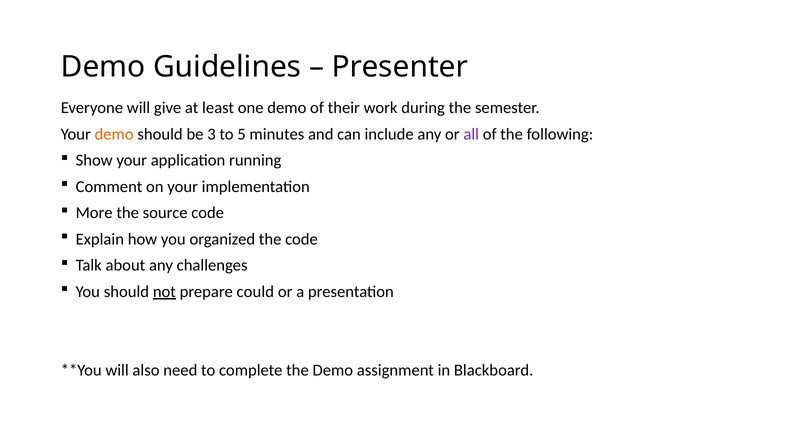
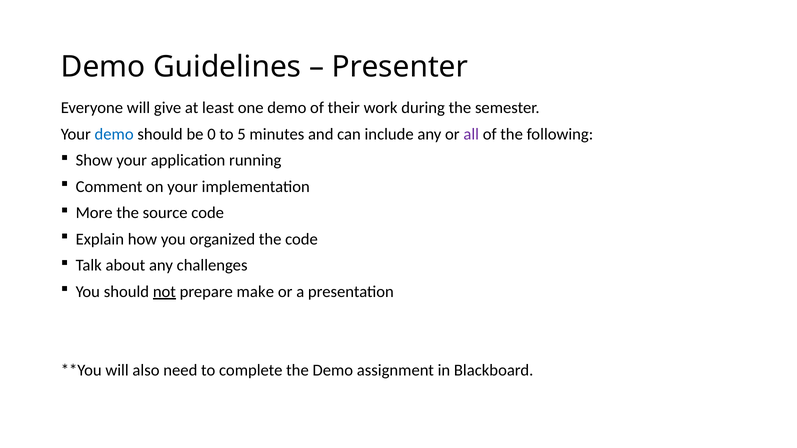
demo colour: orange -> blue (114, 134)
3: 3 -> 0 (211, 134)
could: could -> make (255, 292)
